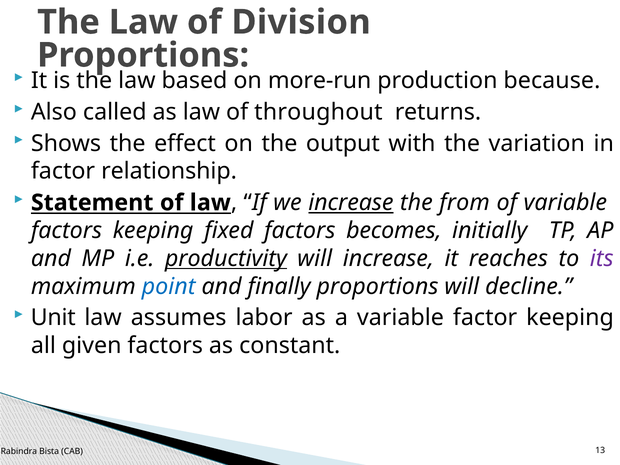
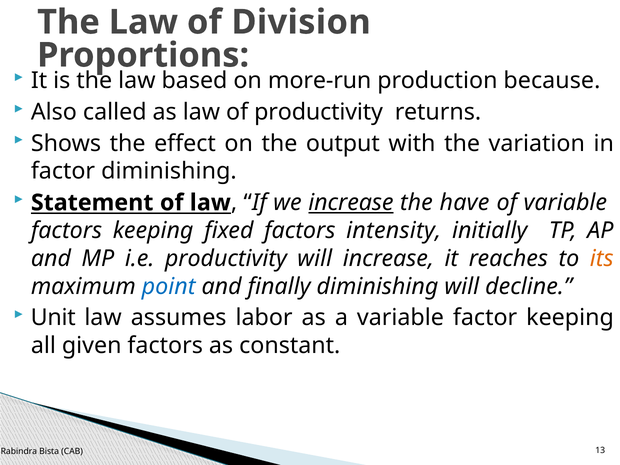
of throughout: throughout -> productivity (319, 112)
factor relationship: relationship -> diminishing (169, 171)
from: from -> have (465, 203)
becomes: becomes -> intensity (394, 231)
productivity underline: present -> none (226, 259)
its colour: purple -> orange (602, 259)
finally proportions: proportions -> diminishing (377, 286)
